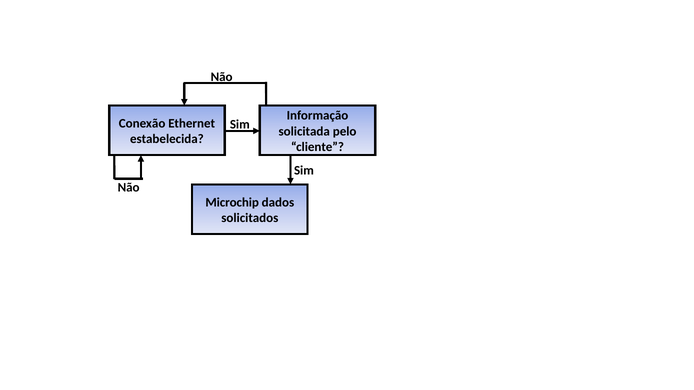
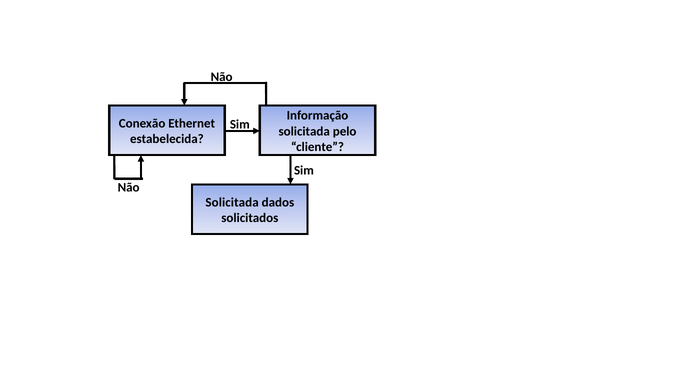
Microchip: Microchip -> Solicitada (232, 203)
